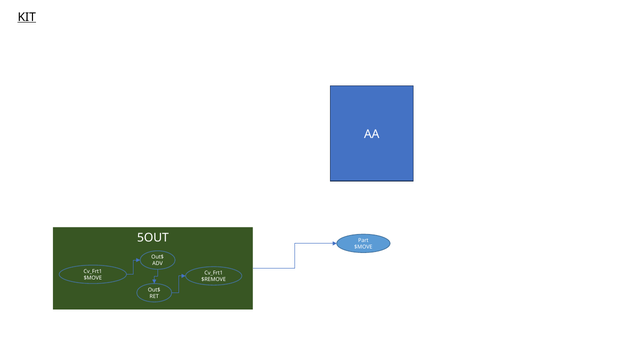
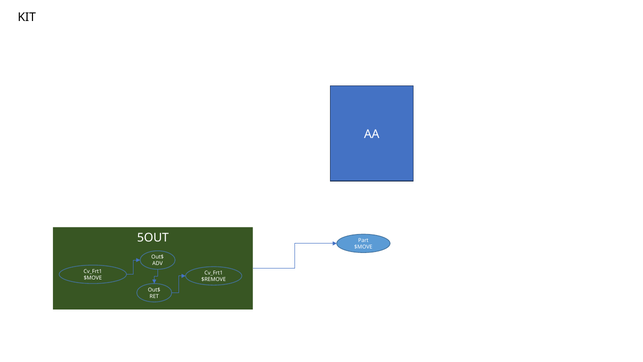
KIT underline: present -> none (27, 17)
